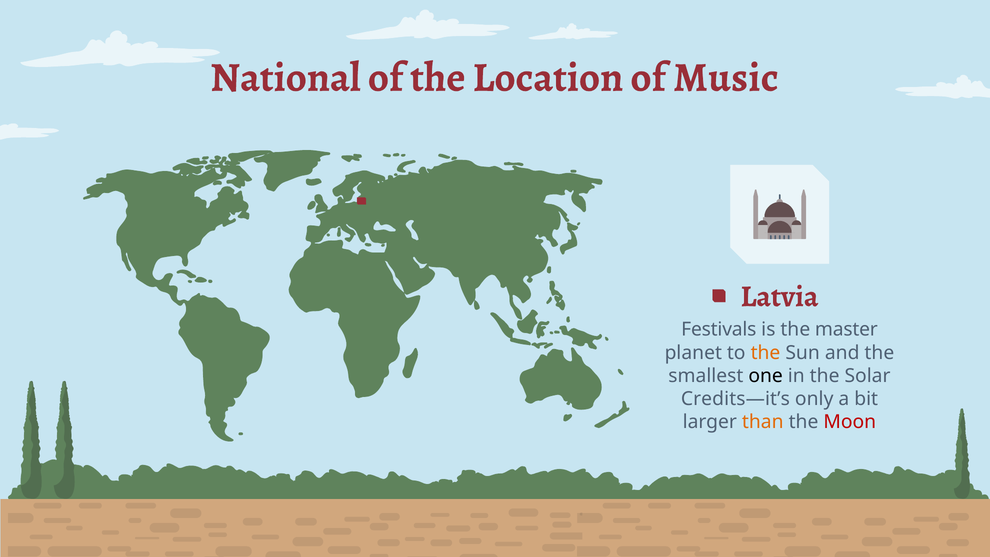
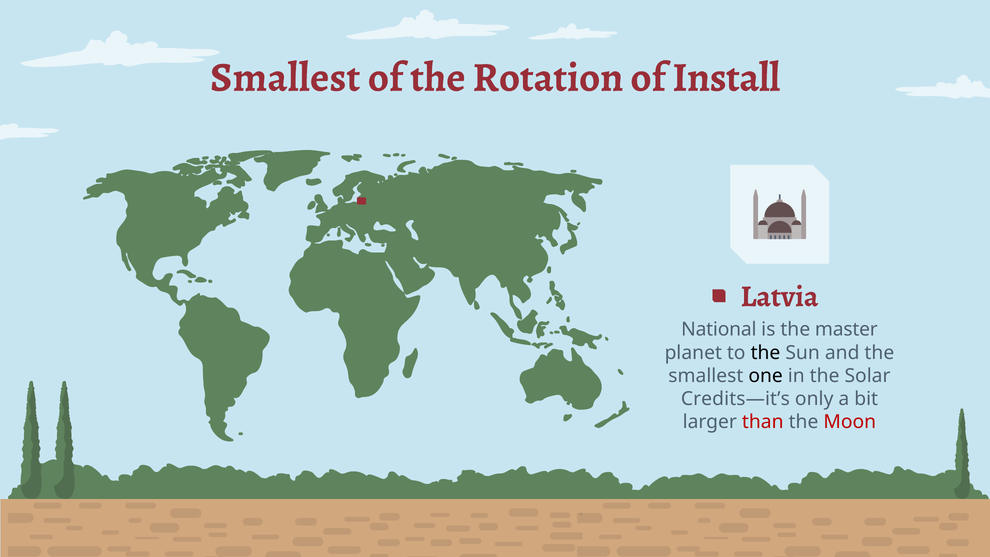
National: National -> Smallest (285, 77)
Location: Location -> Rotation (548, 77)
Music: Music -> Install (726, 77)
Festivals: Festivals -> National (719, 330)
the colour: orange -> black (765, 353)
than colour: orange -> red (763, 422)
